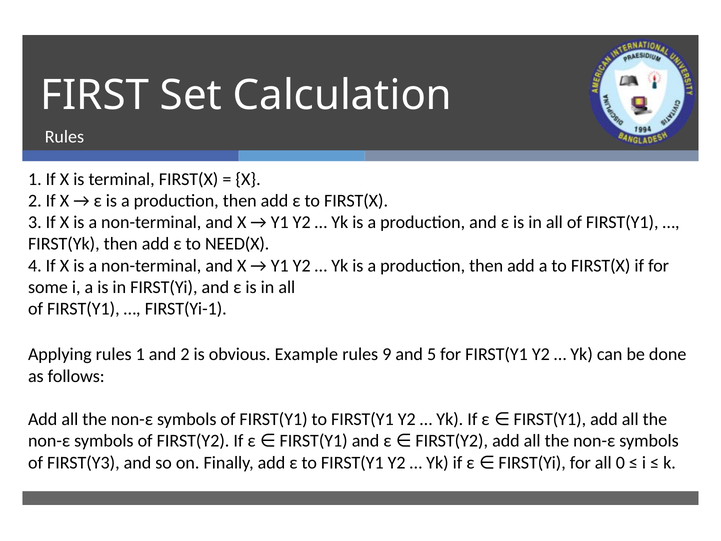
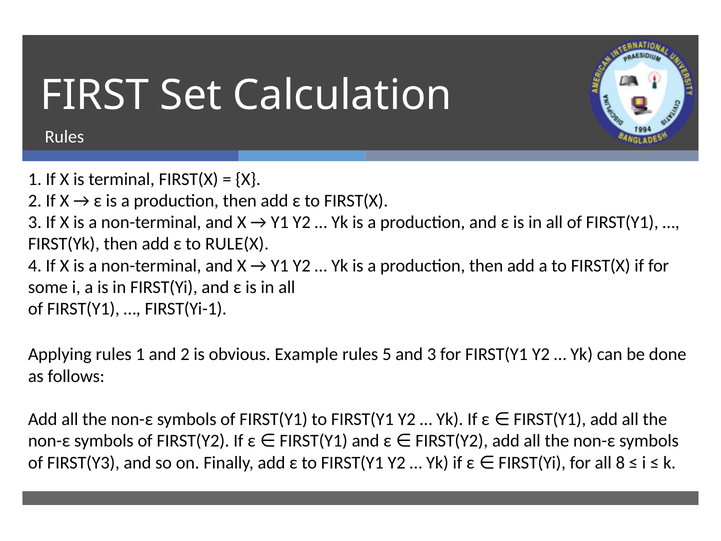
NEED(X: NEED(X -> RULE(X (237, 244)
9: 9 -> 5 (387, 354)
and 5: 5 -> 3 (432, 354)
0: 0 -> 8 (620, 462)
